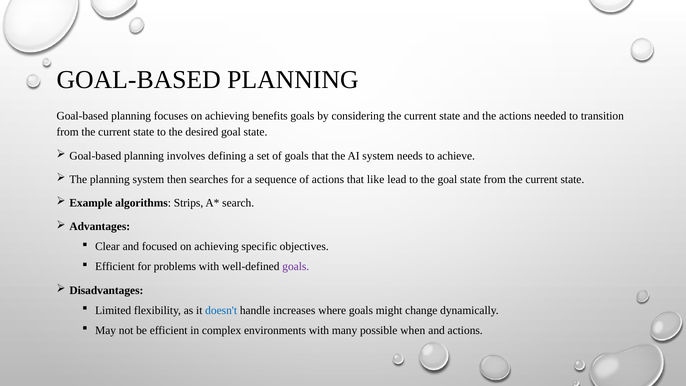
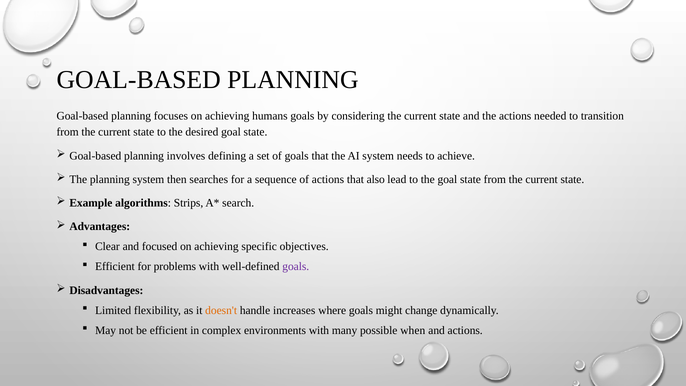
benefits: benefits -> humans (270, 116)
like: like -> also (376, 179)
doesn't colour: blue -> orange (221, 310)
